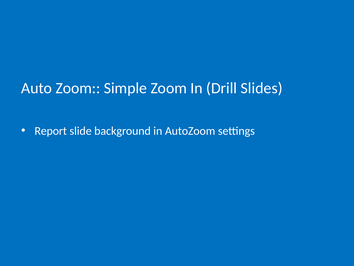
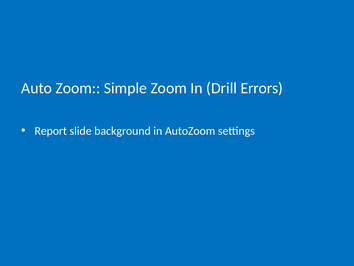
Slides: Slides -> Errors (262, 88)
